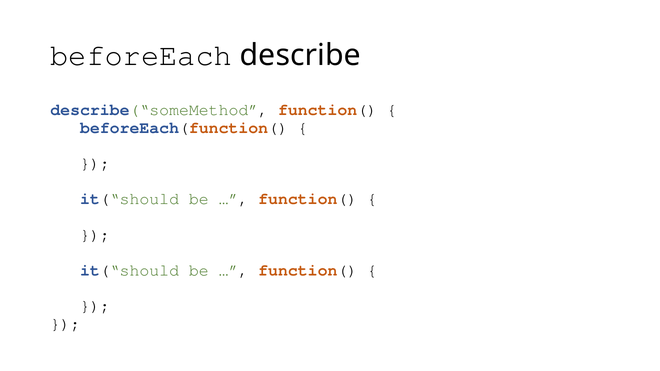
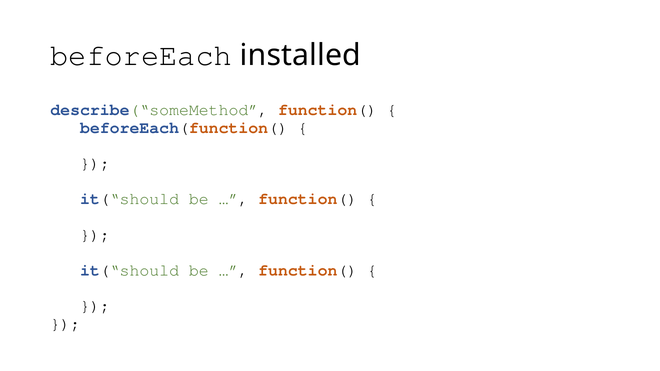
describe: describe -> installed (300, 55)
